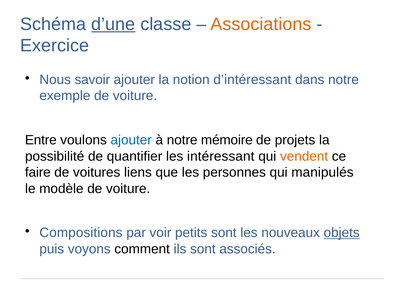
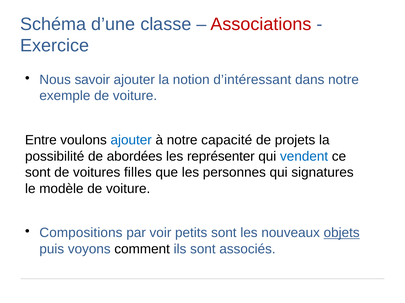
d’une underline: present -> none (113, 24)
Associations colour: orange -> red (261, 24)
mémoire: mémoire -> capacité (227, 140)
quantifier: quantifier -> abordées (135, 157)
intéressant: intéressant -> représenter (221, 157)
vendent colour: orange -> blue (304, 157)
faire: faire -> sont (38, 173)
liens: liens -> filles (138, 173)
manipulés: manipulés -> signatures (323, 173)
